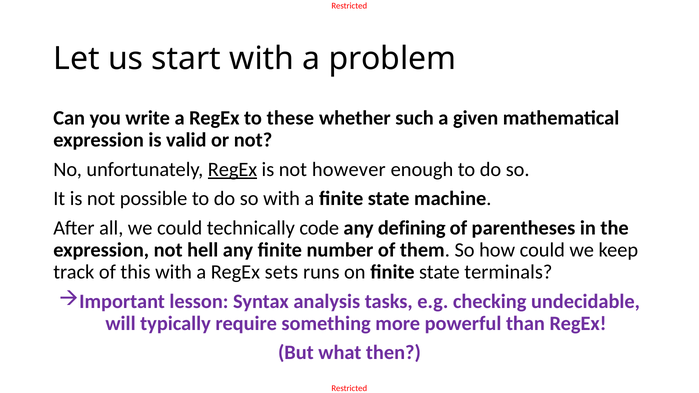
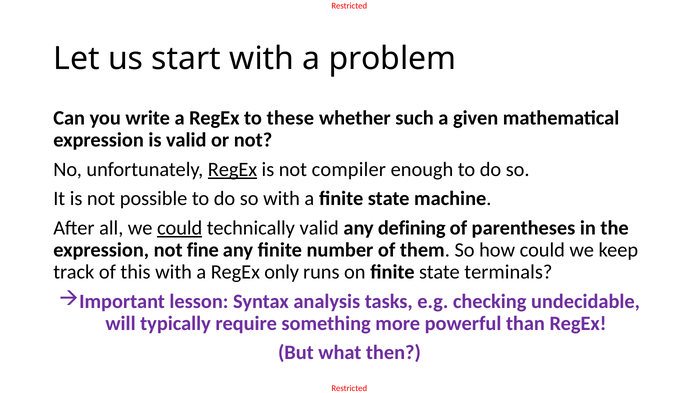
however: however -> compiler (349, 170)
could underline: none -> present (180, 228)
technically code: code -> valid (319, 228)
hell: hell -> fine (203, 250)
sets: sets -> only (282, 272)
